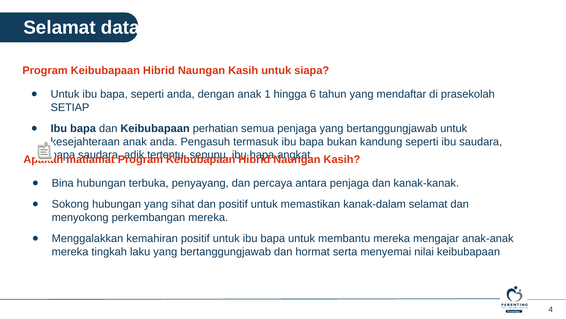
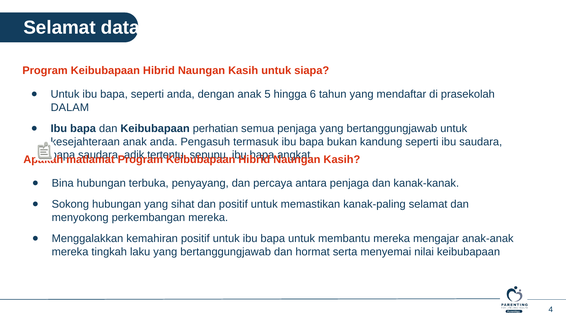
1: 1 -> 5 (268, 94)
SETIAP: SETIAP -> DALAM (70, 107)
kanak-dalam: kanak-dalam -> kanak-paling (374, 204)
